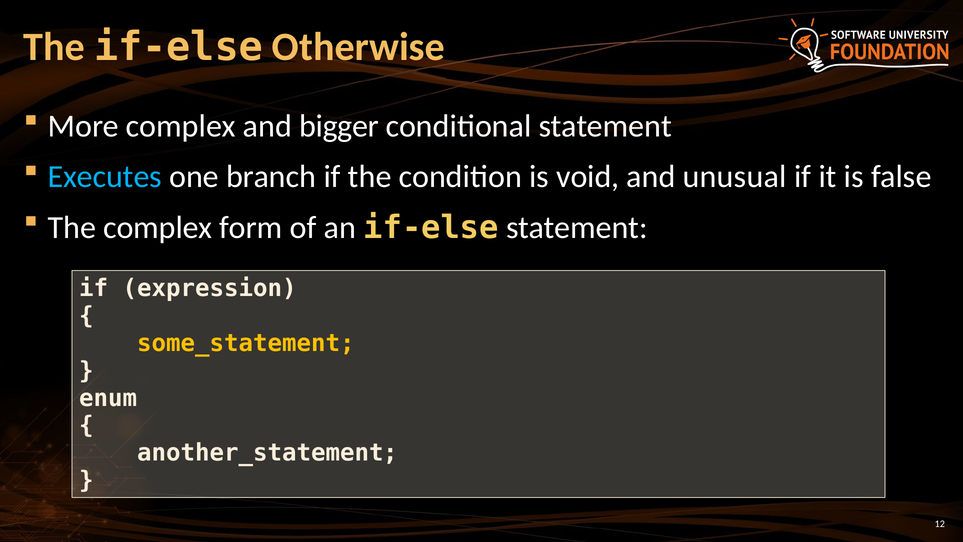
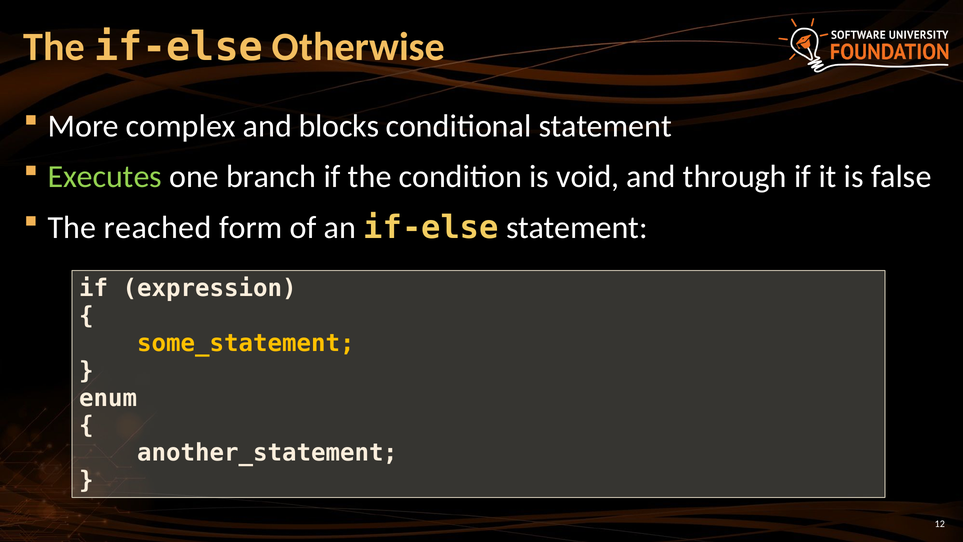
bigger: bigger -> blocks (339, 126)
Executes colour: light blue -> light green (105, 177)
unusual: unusual -> through (735, 177)
The complex: complex -> reached (158, 227)
